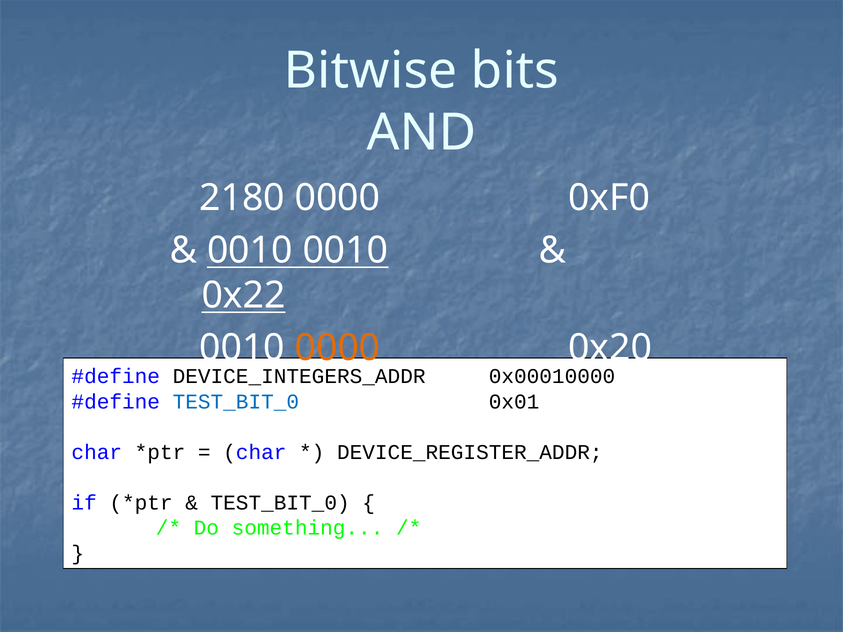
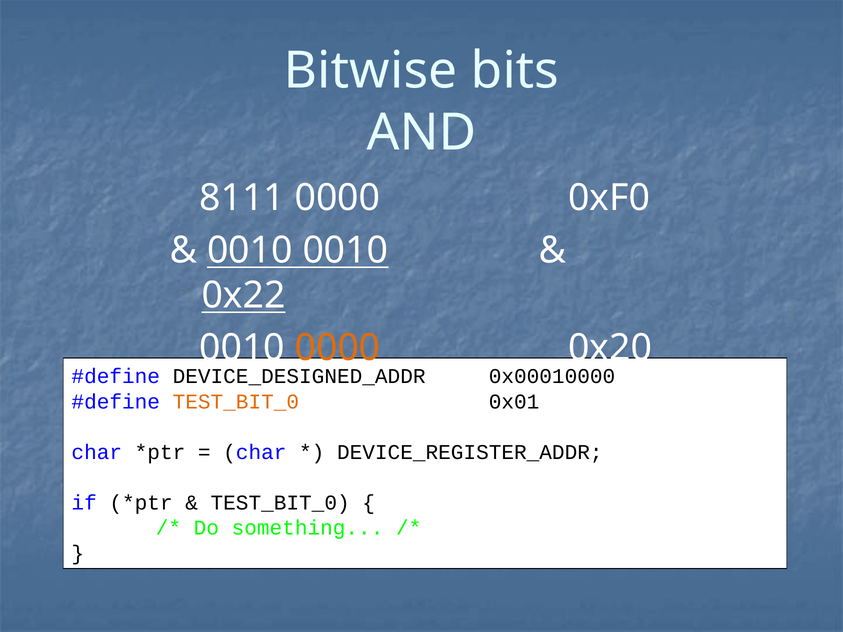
2180: 2180 -> 8111 (242, 198)
DEVICE_INTEGERS_ADDR: DEVICE_INTEGERS_ADDR -> DEVICE_DESIGNED_ADDR (299, 377)
TEST_BIT_0 colour: blue -> orange (236, 402)
